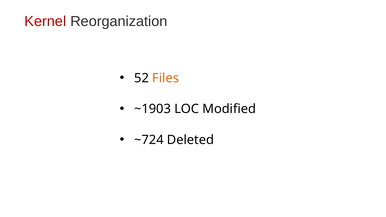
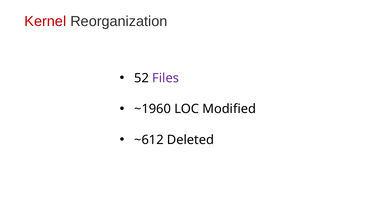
Files colour: orange -> purple (166, 78)
~1903: ~1903 -> ~1960 (153, 109)
~724: ~724 -> ~612 (149, 140)
